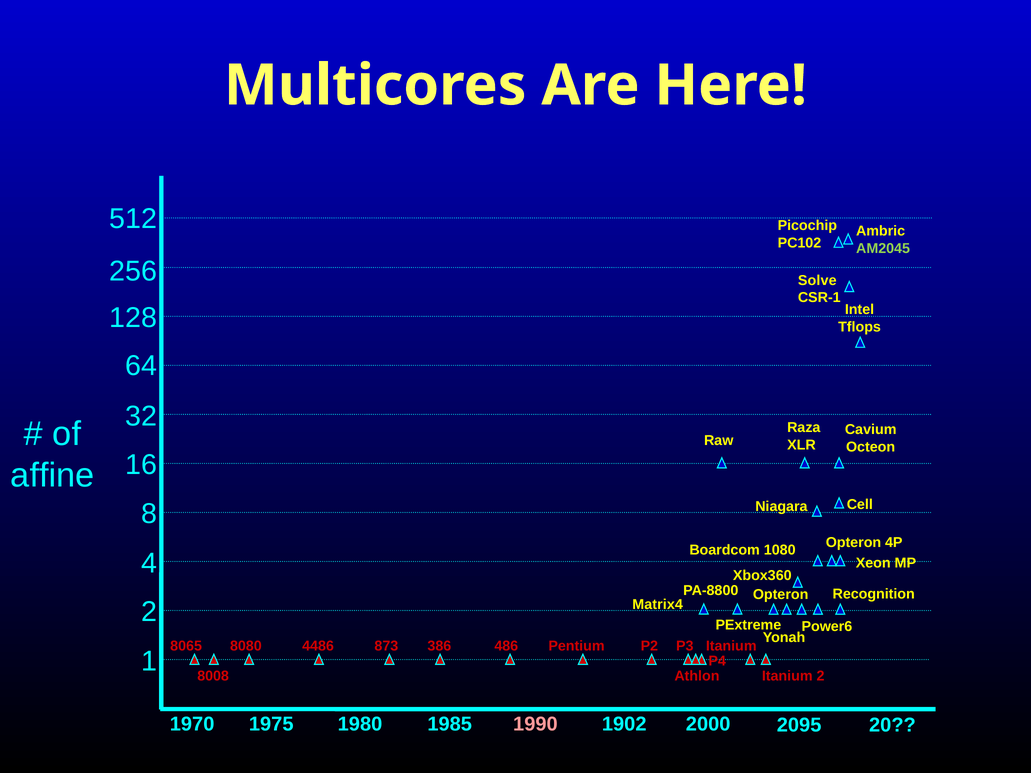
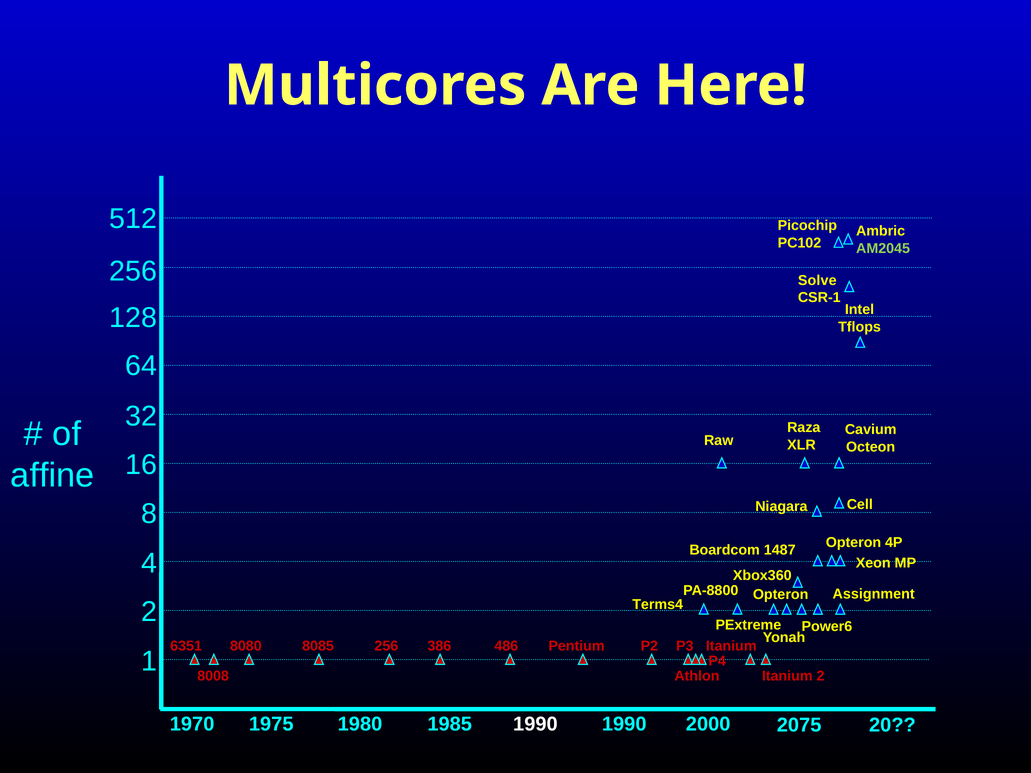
1080: 1080 -> 1487 (780, 550)
Recognition: Recognition -> Assignment (874, 594)
Matrix4: Matrix4 -> Terms4 (658, 605)
8065: 8065 -> 6351 (186, 646)
4486: 4486 -> 8085 (318, 646)
8080 873: 873 -> 256 (386, 646)
1990 colour: pink -> white (535, 724)
1975 1902: 1902 -> 1990 (624, 724)
2095: 2095 -> 2075 (799, 725)
